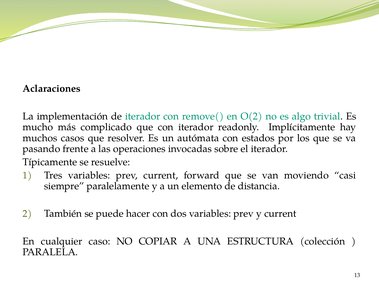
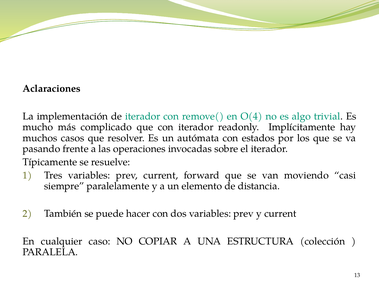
O(2: O(2 -> O(4 (252, 116)
